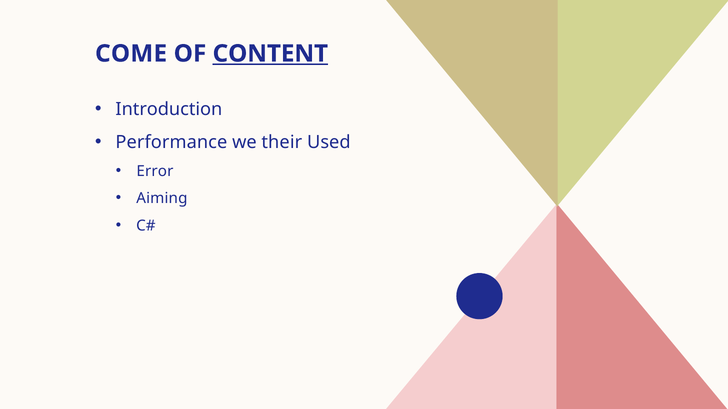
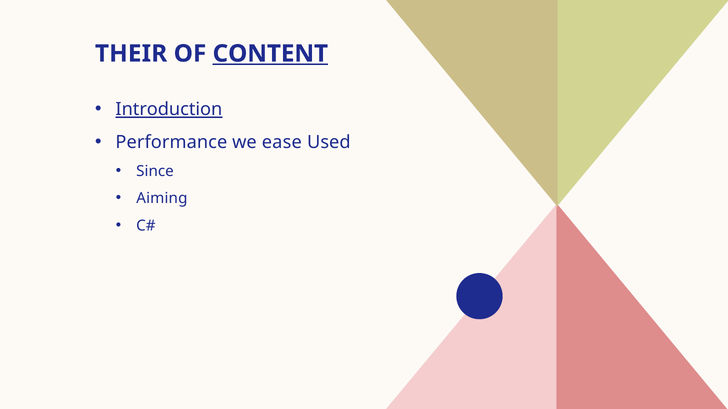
COME: COME -> THEIR (131, 54)
Introduction underline: none -> present (169, 110)
their: their -> ease (282, 142)
Error: Error -> Since (155, 171)
